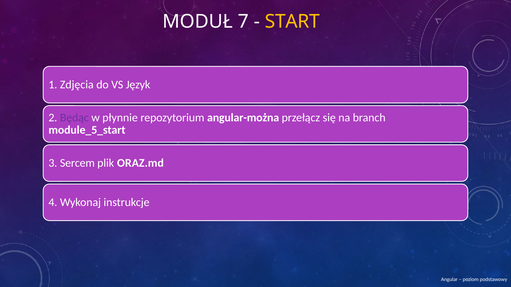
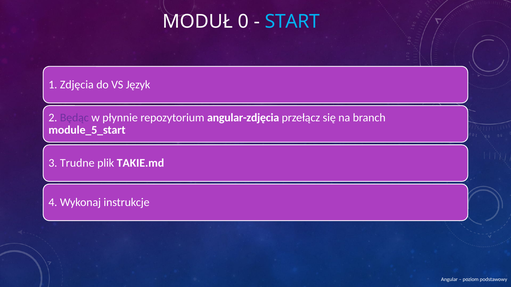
7: 7 -> 0 (243, 22)
START colour: yellow -> light blue (292, 22)
angular-można: angular-można -> angular-zdjęcia (243, 118)
Sercem: Sercem -> Trudne (77, 163)
ORAZ.md: ORAZ.md -> TAKIE.md (140, 163)
